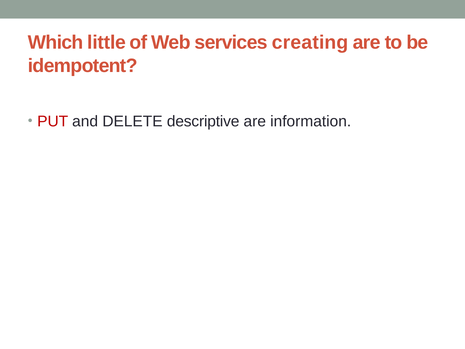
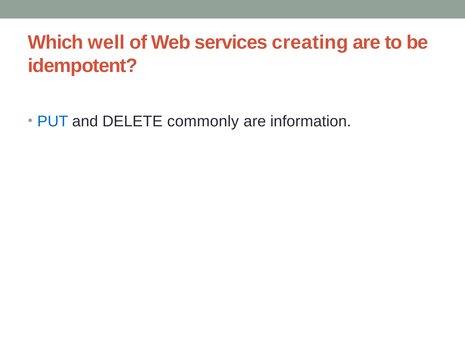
little: little -> well (106, 42)
PUT colour: red -> blue (53, 121)
descriptive: descriptive -> commonly (203, 121)
